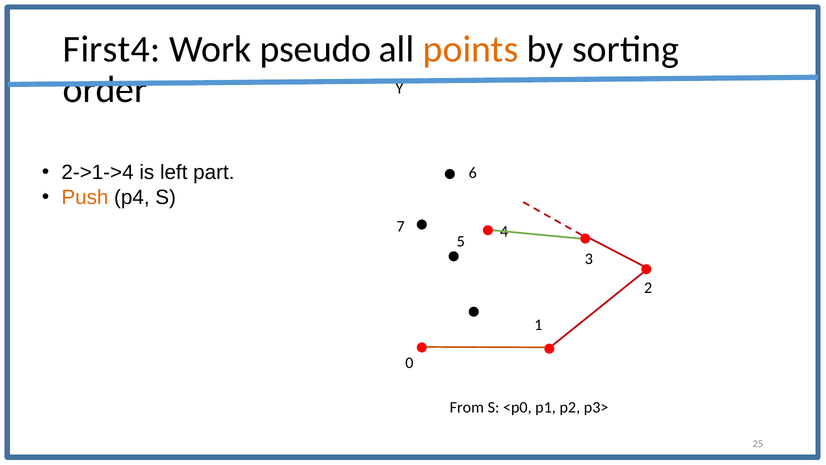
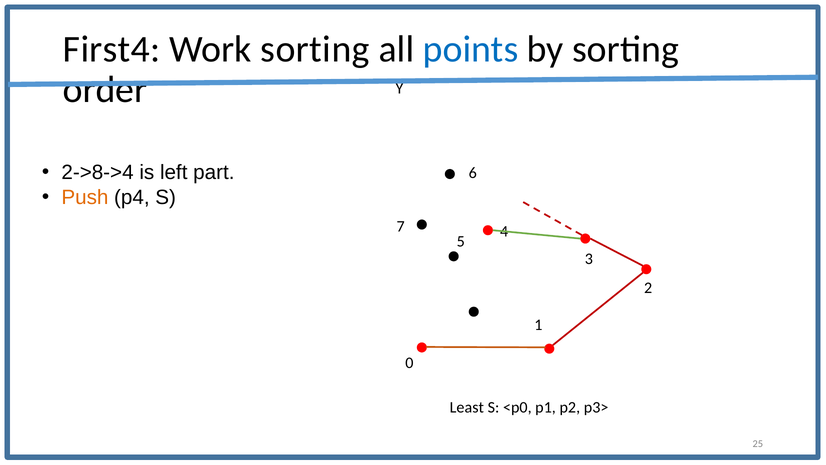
Work pseudo: pseudo -> sorting (315, 49)
points colour: orange -> blue (471, 49)
2->1->4: 2->1->4 -> 2->8->4 (98, 172)
From: From -> Least (467, 407)
